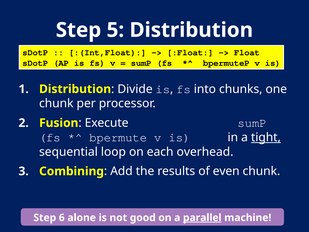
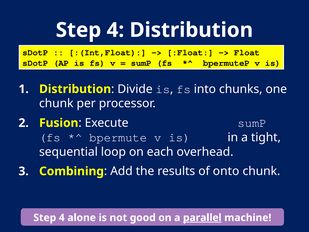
5: 5 -> 4 (115, 30)
tight underline: present -> none (266, 137)
even: even -> onto (226, 171)
6: 6 -> 4 (62, 217)
